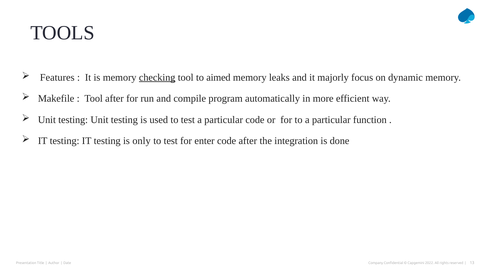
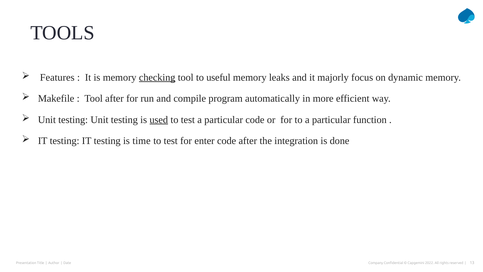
aimed: aimed -> useful (218, 77)
used underline: none -> present (159, 120)
only: only -> time (142, 141)
